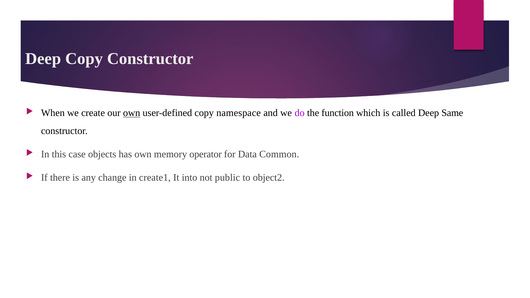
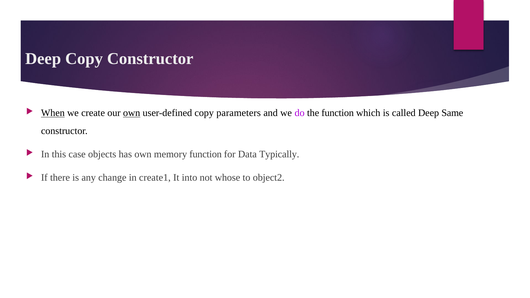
When underline: none -> present (53, 113)
namespace: namespace -> parameters (239, 113)
memory operator: operator -> function (206, 154)
Common: Common -> Typically (279, 154)
public: public -> whose (228, 178)
